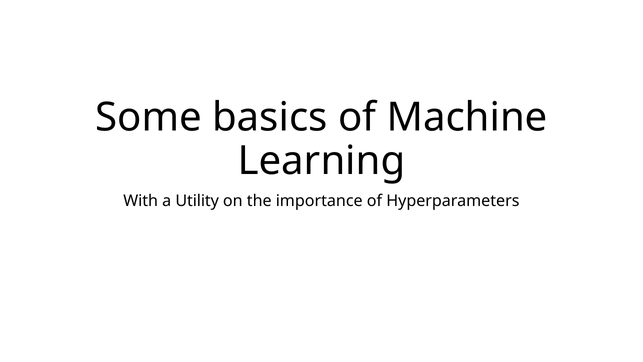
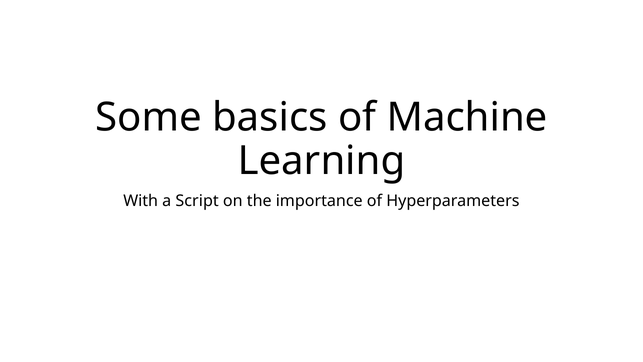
Utility: Utility -> Script (197, 201)
